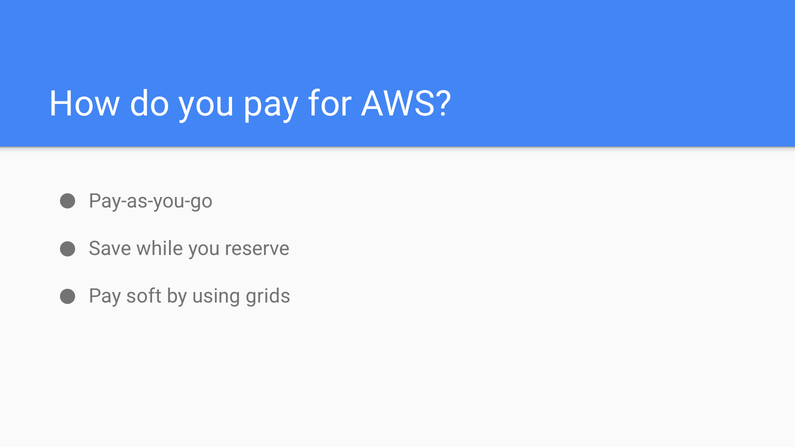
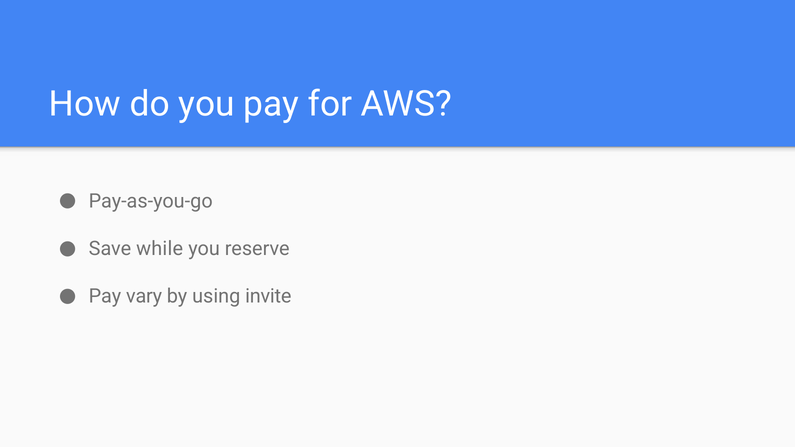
soft: soft -> vary (144, 297)
grids: grids -> invite (268, 297)
